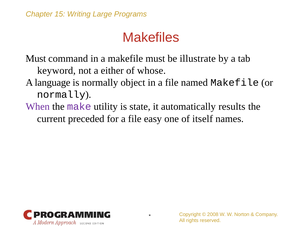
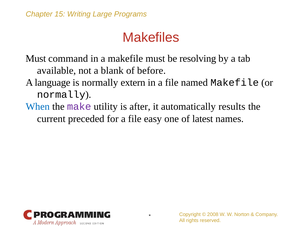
illustrate: illustrate -> resolving (198, 59)
keyword: keyword -> available (56, 71)
either: either -> blank (112, 71)
whose: whose -> before (151, 71)
object: object -> extern (133, 83)
When colour: purple -> blue (38, 107)
state: state -> after (140, 107)
itself: itself -> latest (203, 119)
